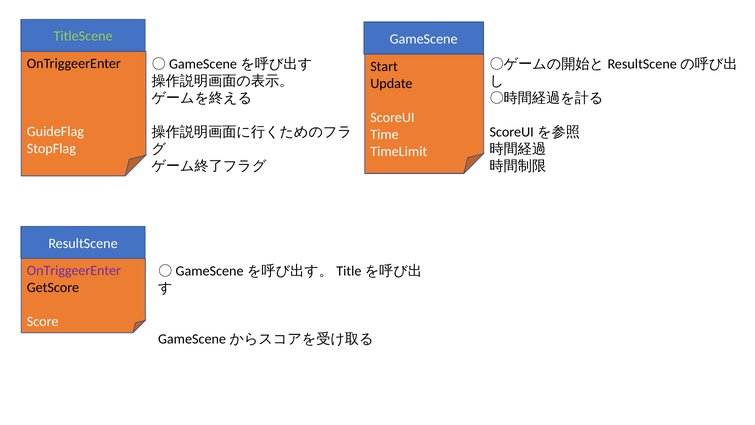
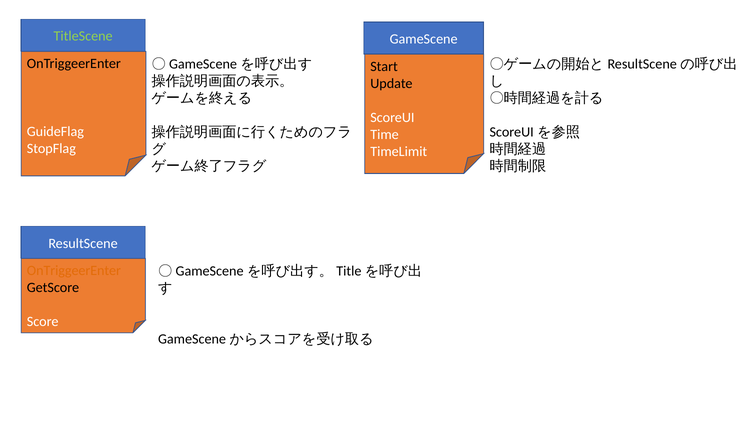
OnTriggeerEnter colour: purple -> orange (74, 271)
